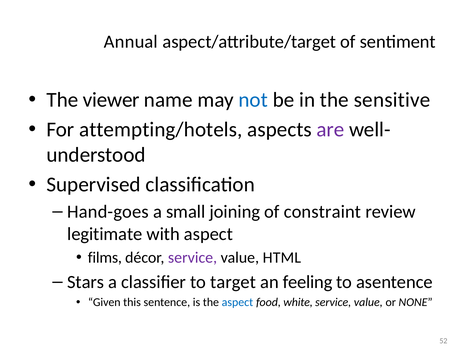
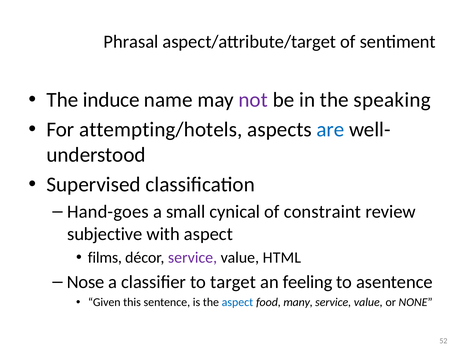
Annual: Annual -> Phrasal (131, 42)
viewer: viewer -> induce (111, 100)
not colour: blue -> purple (253, 100)
sensitive: sensitive -> speaking (392, 100)
are colour: purple -> blue (330, 129)
joining: joining -> cynical (235, 212)
legitimate: legitimate -> subjective (105, 234)
Stars: Stars -> Nose (86, 282)
white: white -> many (298, 302)
